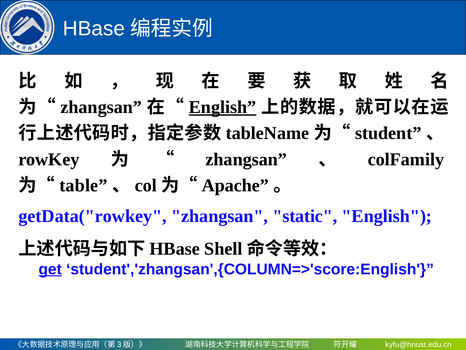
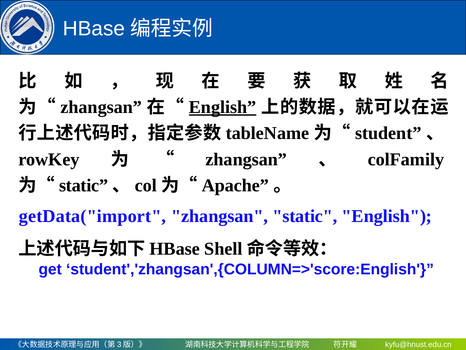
table: table -> static (84, 185)
getData("rowkey: getData("rowkey -> getData("import (93, 216)
get underline: present -> none (50, 269)
